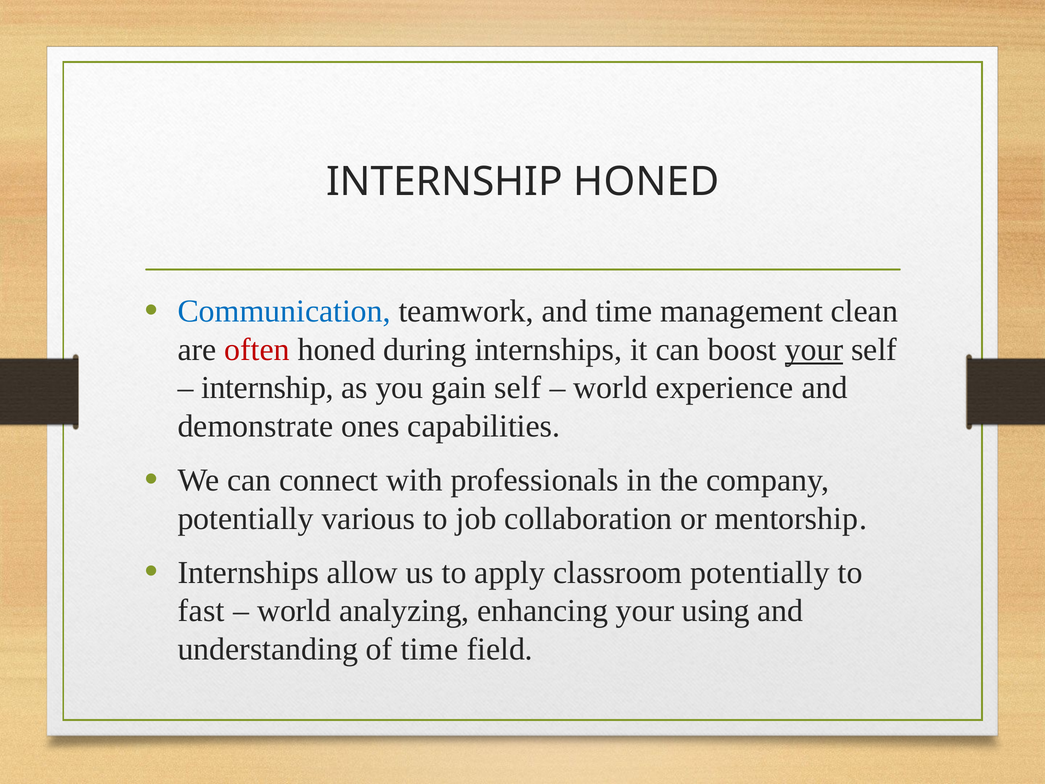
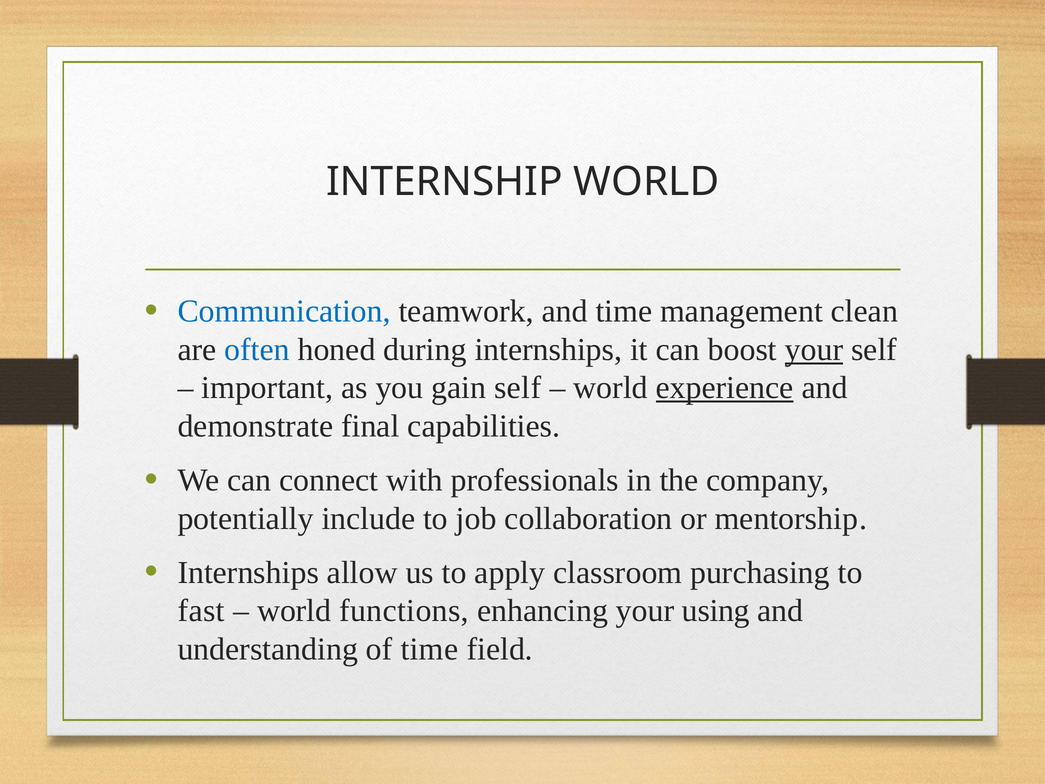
INTERNSHIP HONED: HONED -> WORLD (646, 182)
often colour: red -> blue (257, 349)
internship: internship -> important (267, 388)
experience underline: none -> present (725, 388)
ones: ones -> final (370, 426)
various: various -> include (368, 518)
classroom potentially: potentially -> purchasing (760, 572)
analyzing: analyzing -> functions (404, 611)
